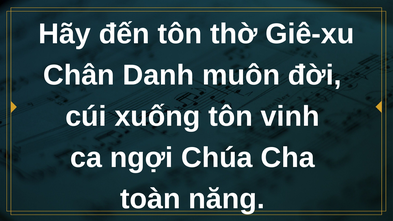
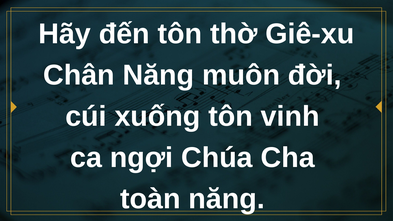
Chân Danh: Danh -> Năng (158, 75)
